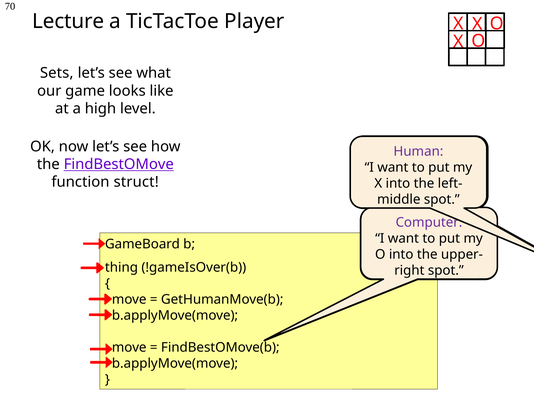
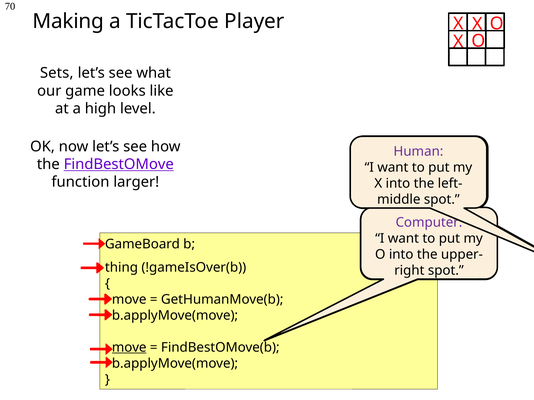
Lecture: Lecture -> Making (68, 21)
struct: struct -> larger (136, 182)
move underline: none -> present (129, 348)
